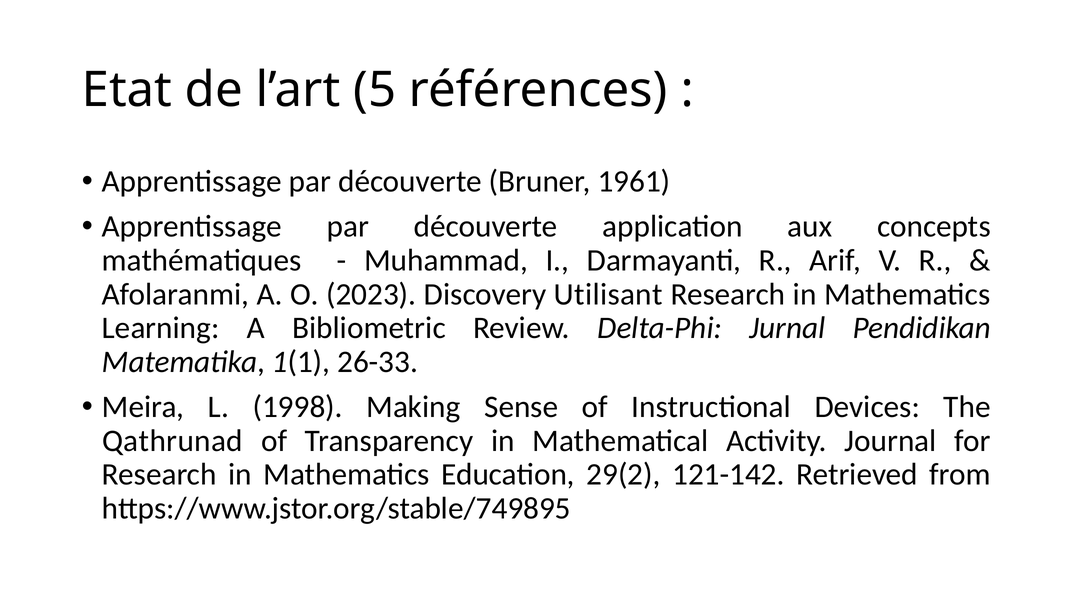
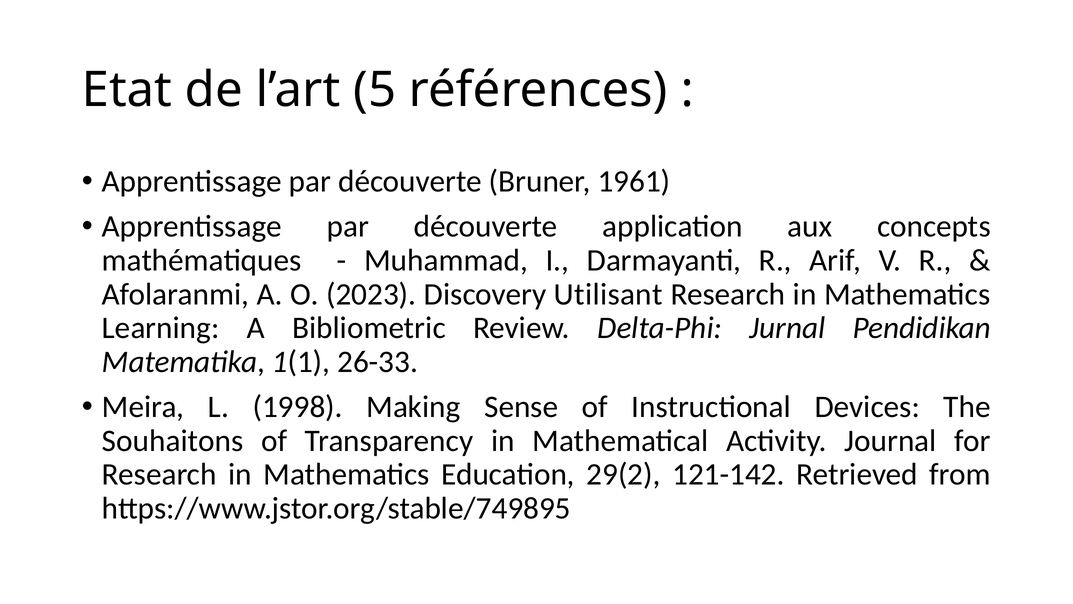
Qathrunad: Qathrunad -> Souhaitons (173, 440)
